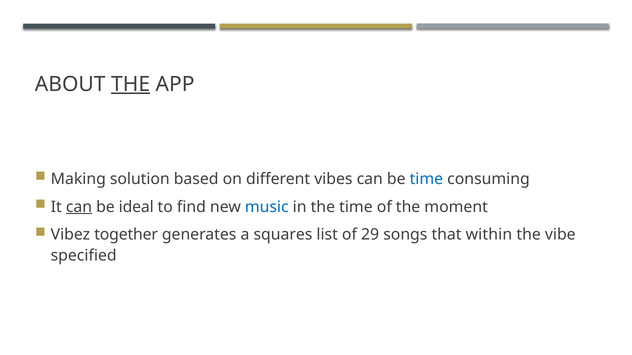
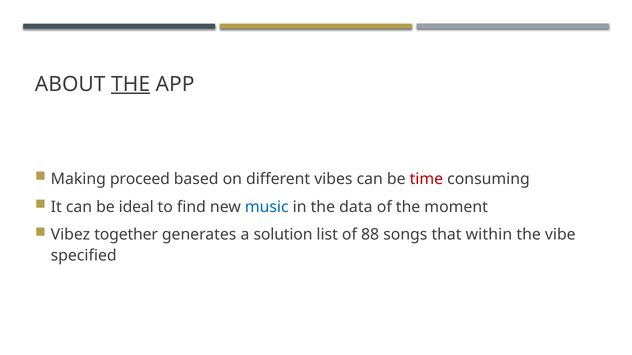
solution: solution -> proceed (140, 179)
time colour: blue -> red (426, 179)
can underline: present -> none (79, 207)
the time: time -> data (356, 207)
squares: squares -> solution (283, 235)
29: 29 -> 88 (370, 235)
